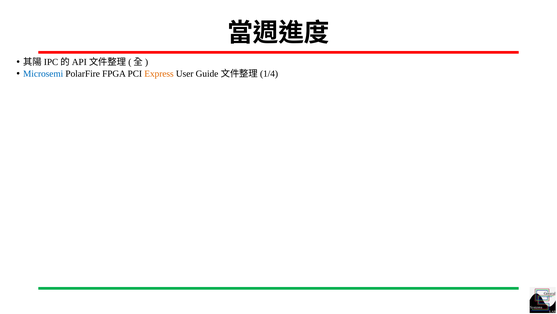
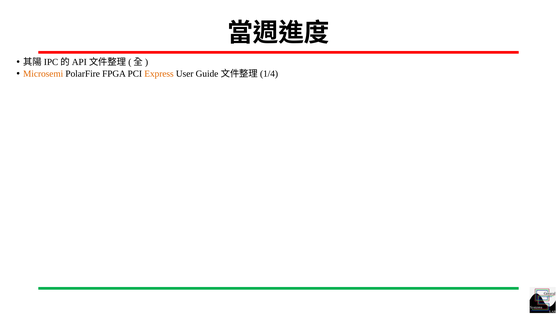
Microsemi colour: blue -> orange (43, 74)
